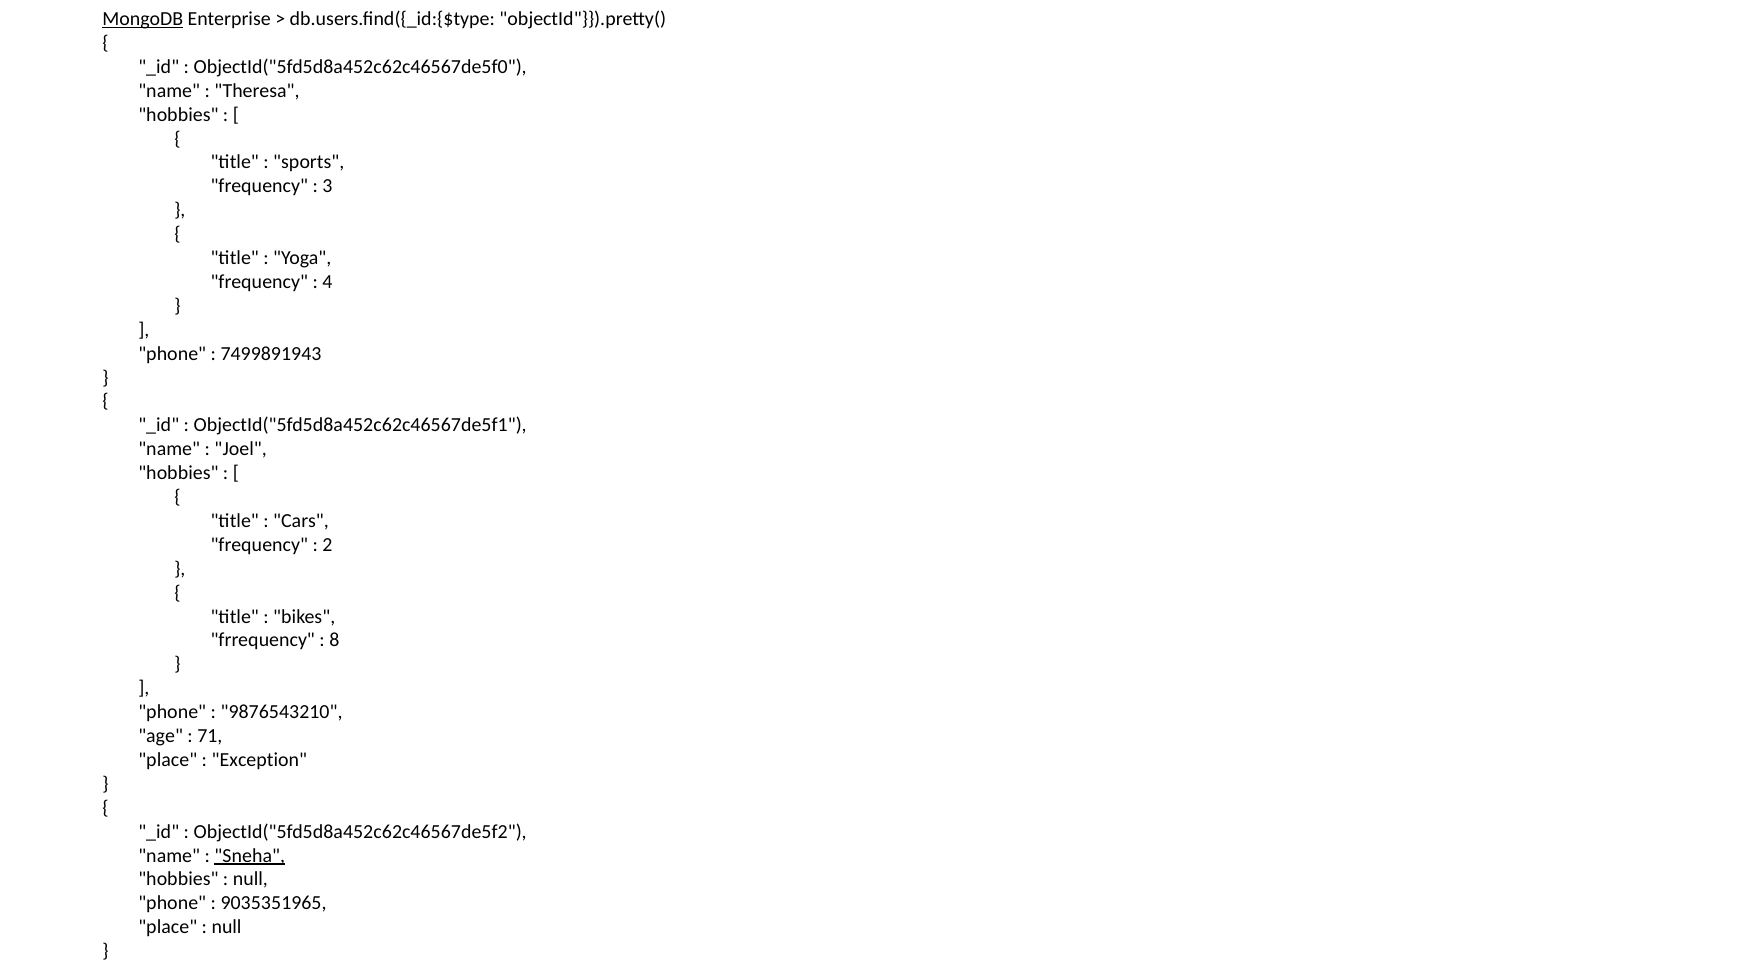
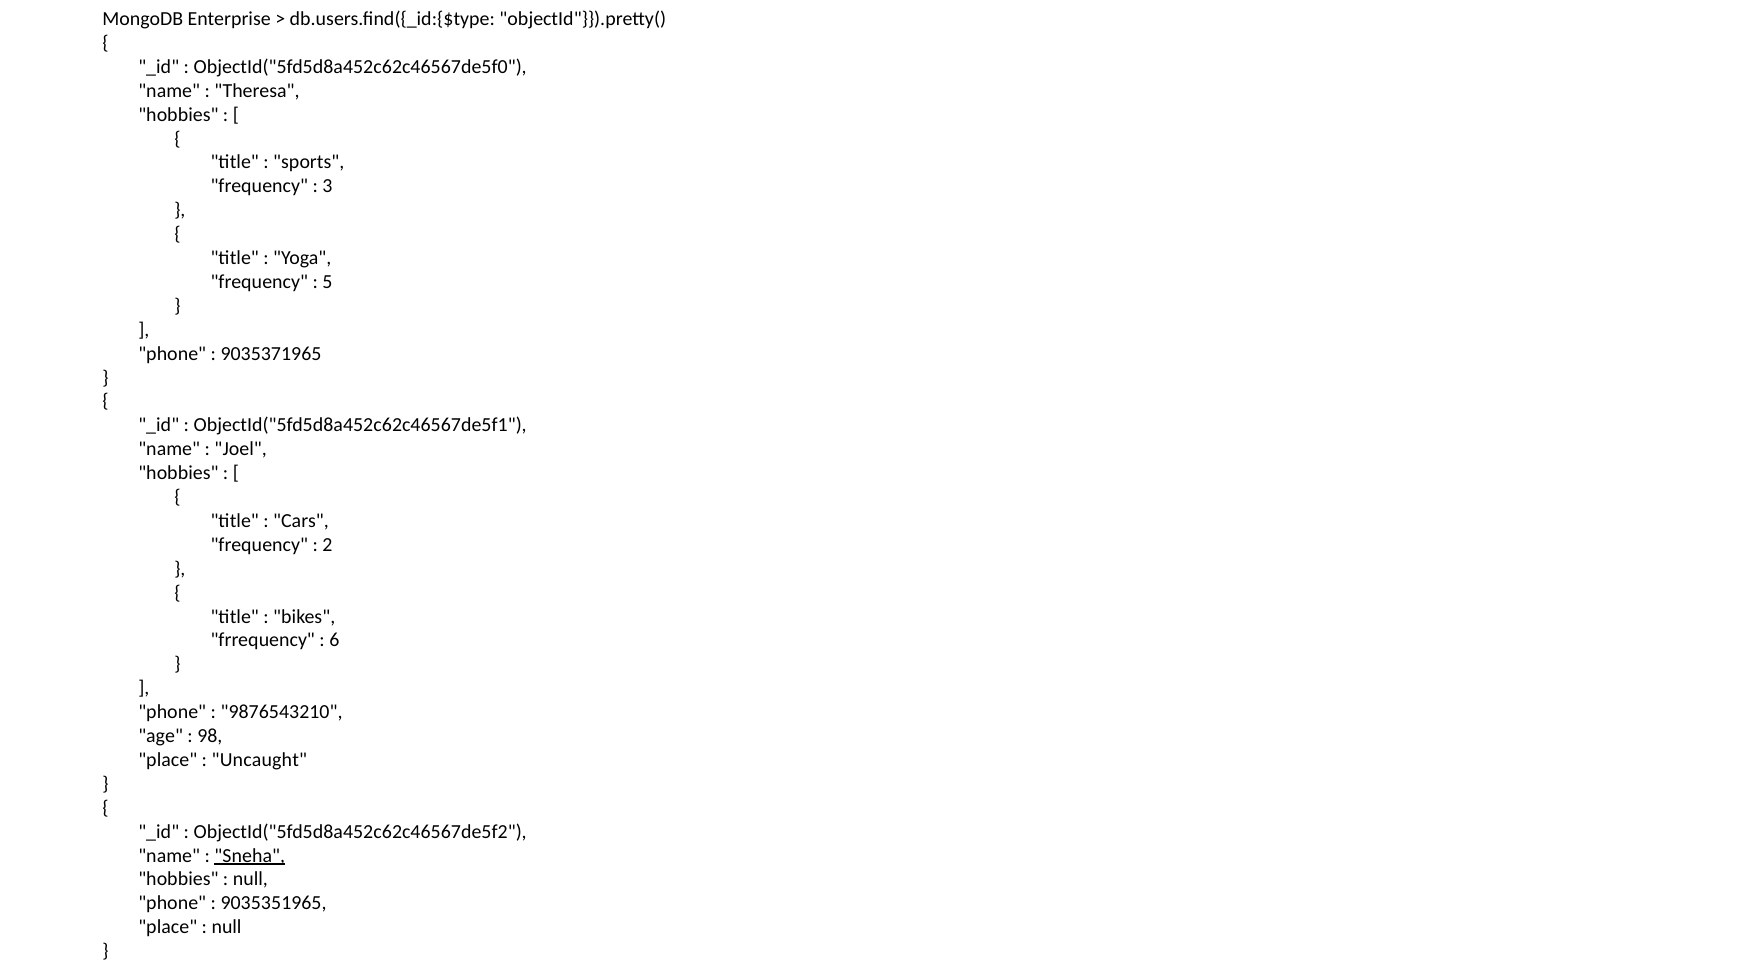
MongoDB underline: present -> none (143, 19)
4: 4 -> 5 (328, 282)
7499891943: 7499891943 -> 9035371965 (271, 354)
8: 8 -> 6 (334, 640)
71: 71 -> 98 (210, 736)
Exception: Exception -> Uncaught (259, 760)
